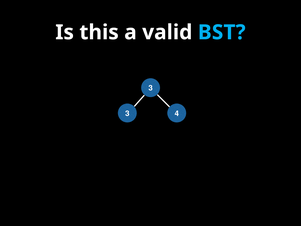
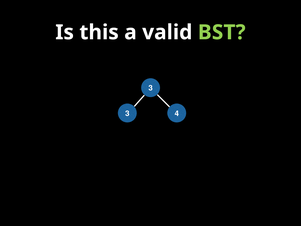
BST colour: light blue -> light green (222, 32)
